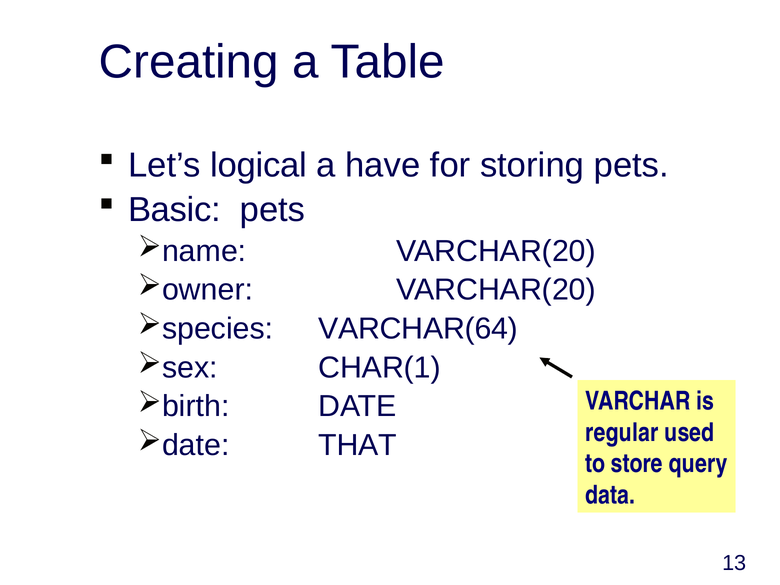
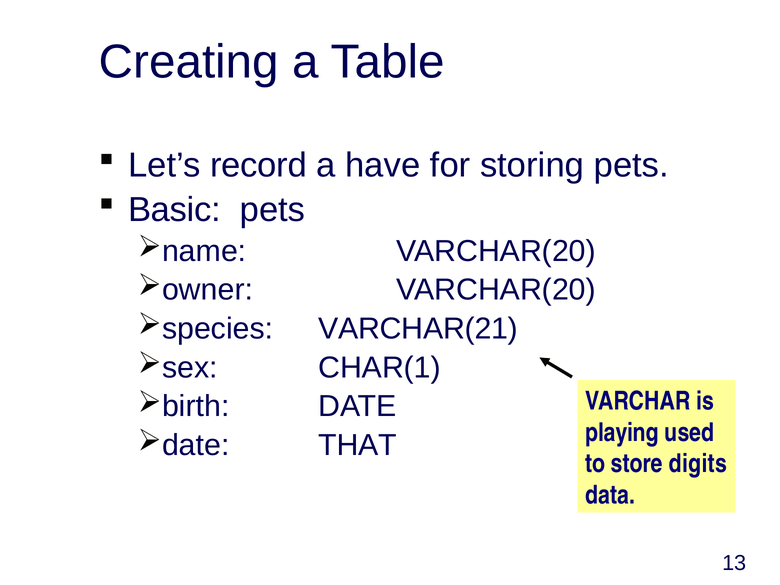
logical: logical -> record (259, 165)
VARCHAR(64: VARCHAR(64 -> VARCHAR(21 (418, 329)
regular: regular -> playing (622, 433)
query: query -> digits (698, 464)
